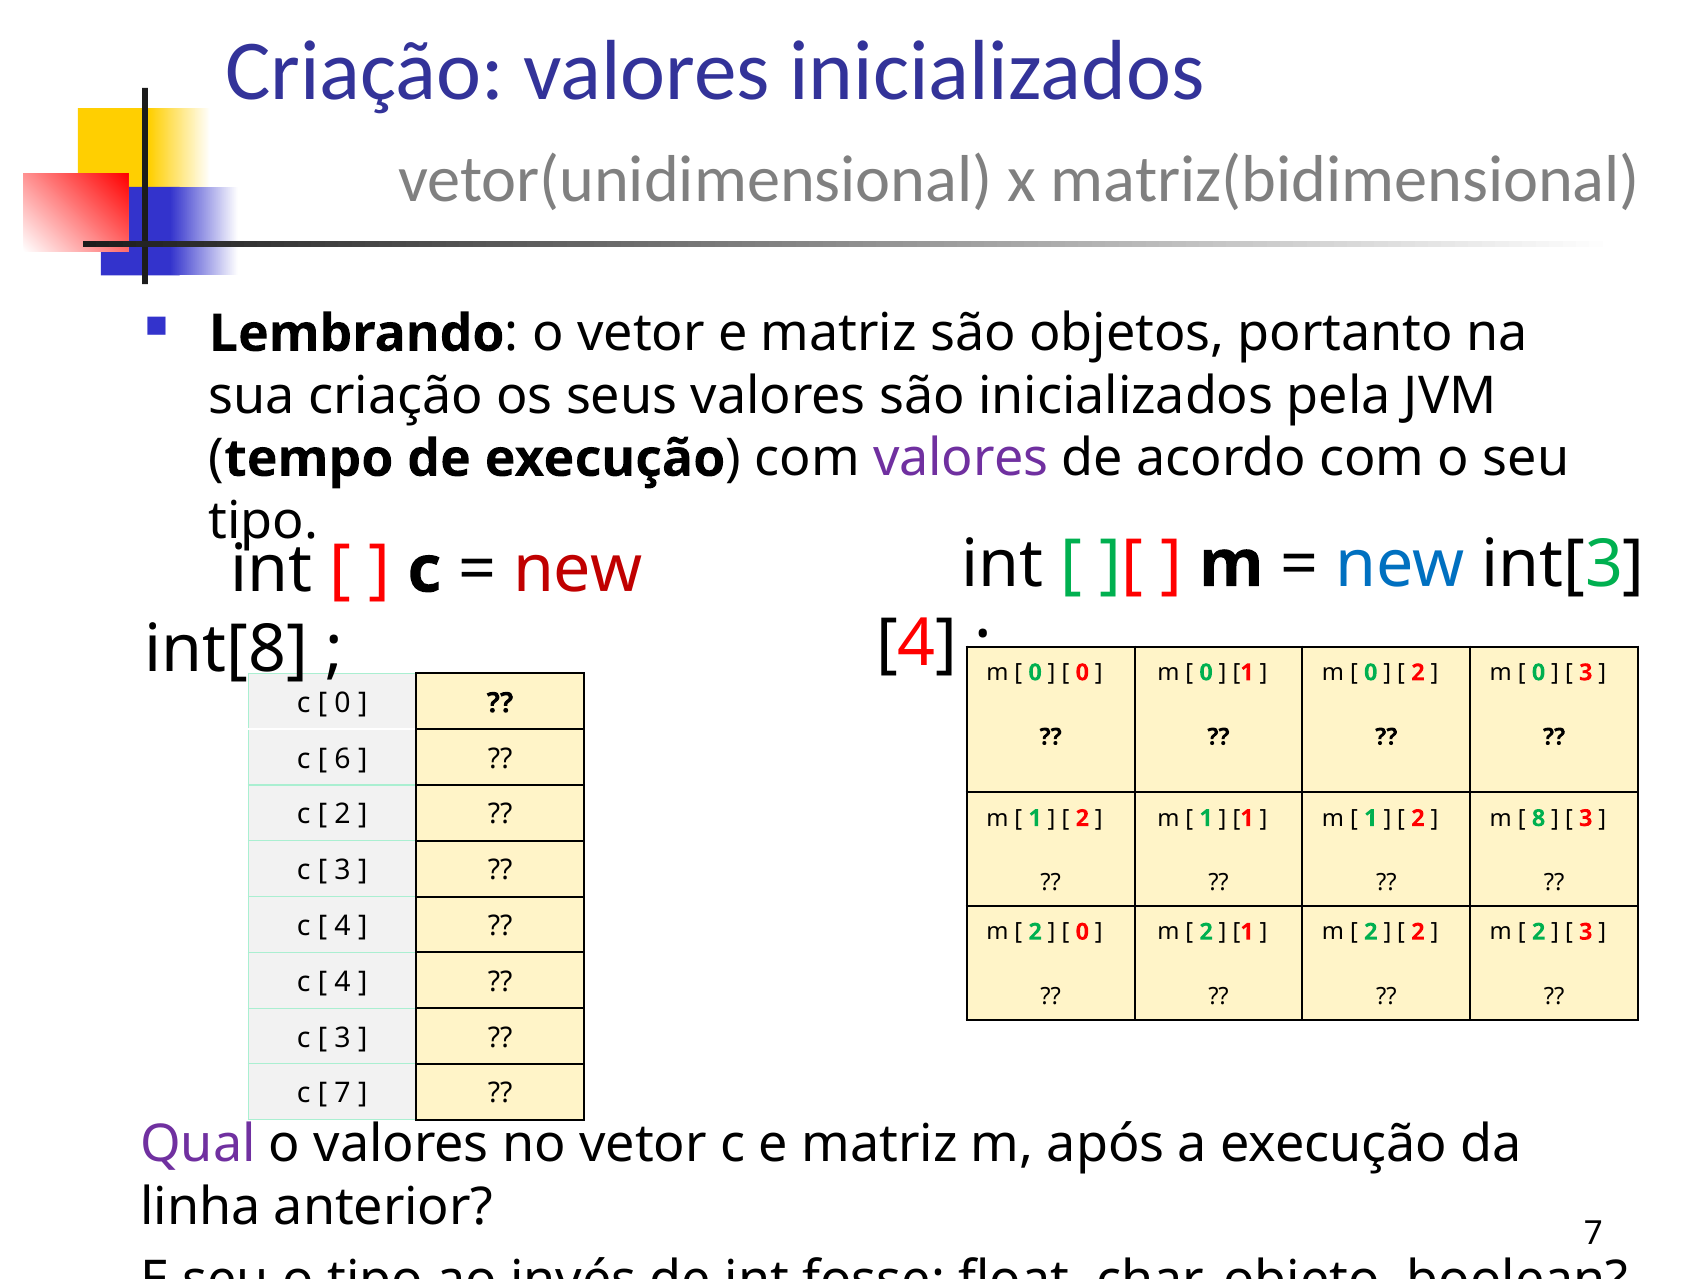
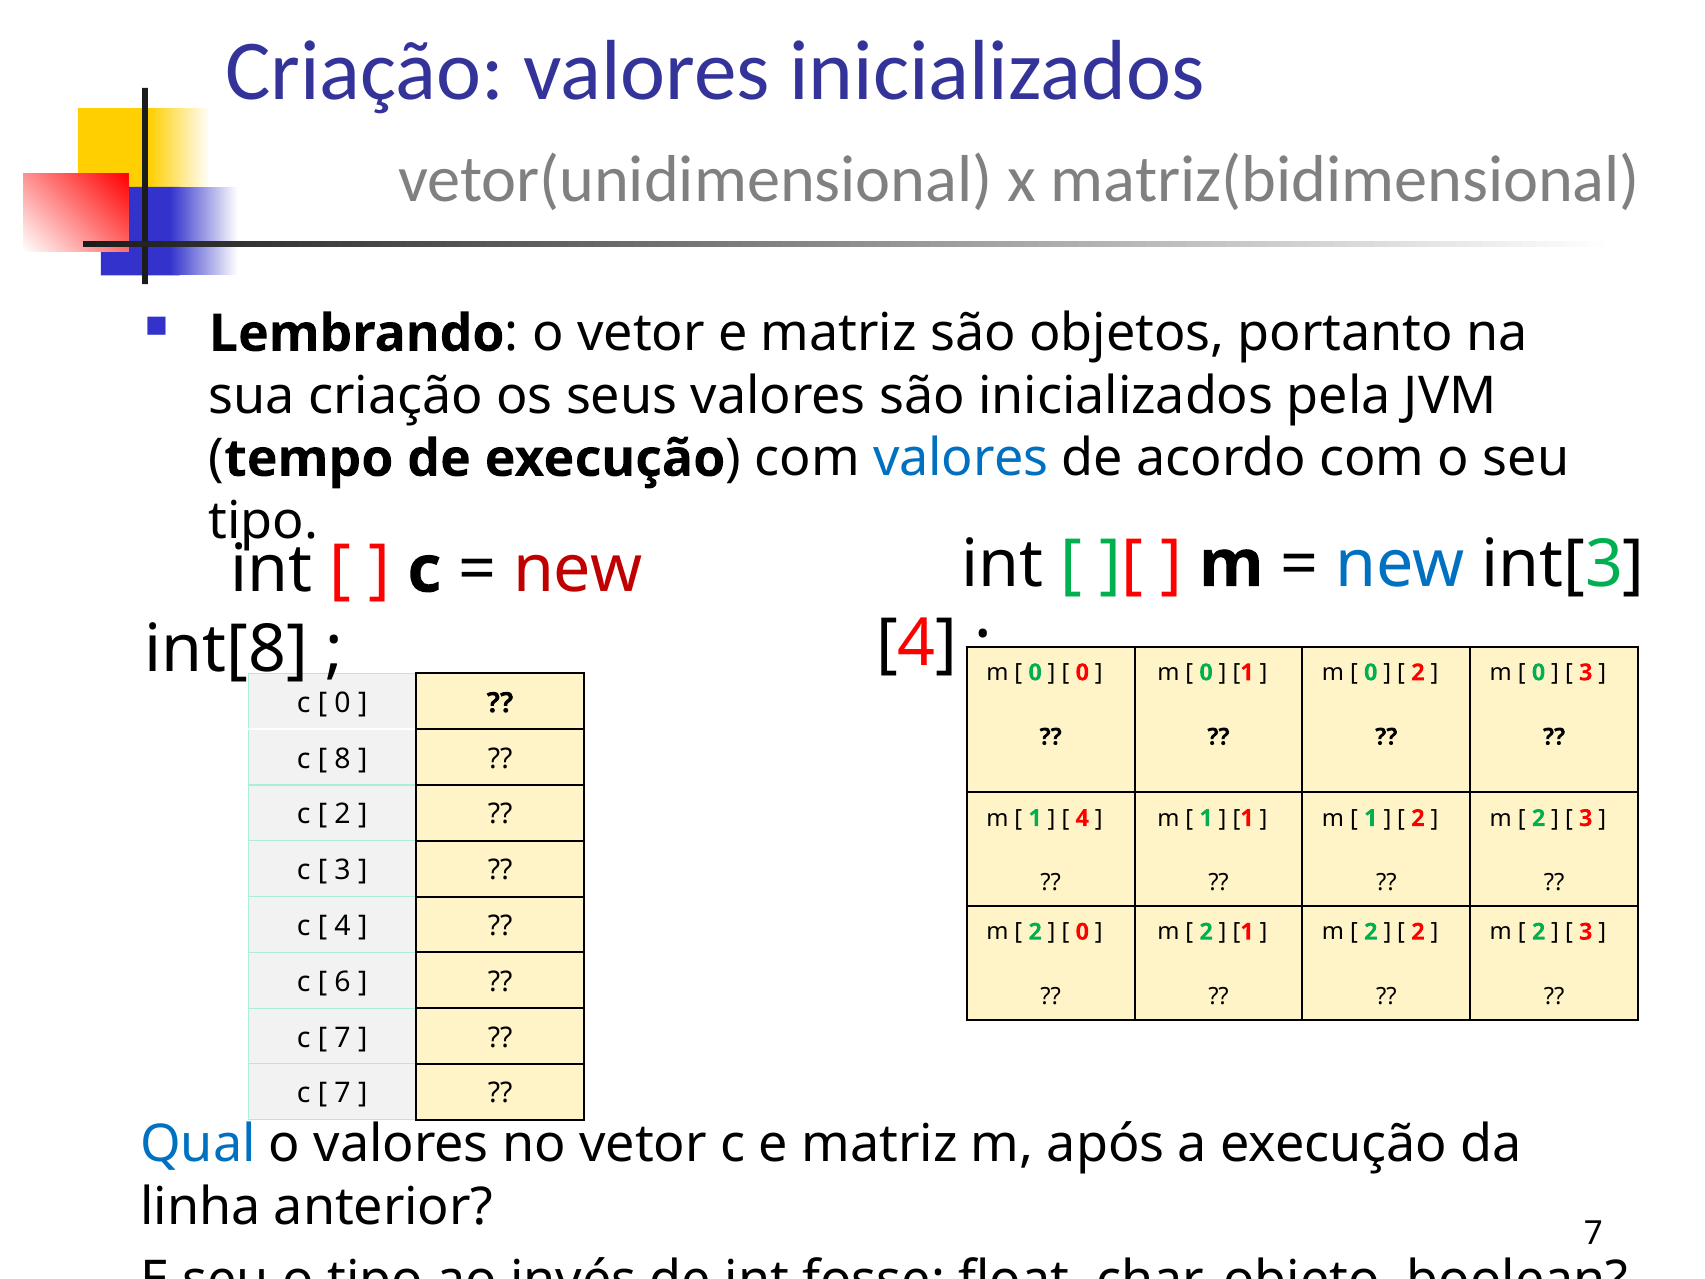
valores colour: purple -> blue (961, 459)
6: 6 -> 8 (342, 759)
2: 2 -> 4 (1082, 818)
8: 8 -> 2 (1539, 818)
4: 4 -> 6 (342, 982)
3: 3 -> 7 (342, 1038)
Qual colour: purple -> blue (198, 1144)
